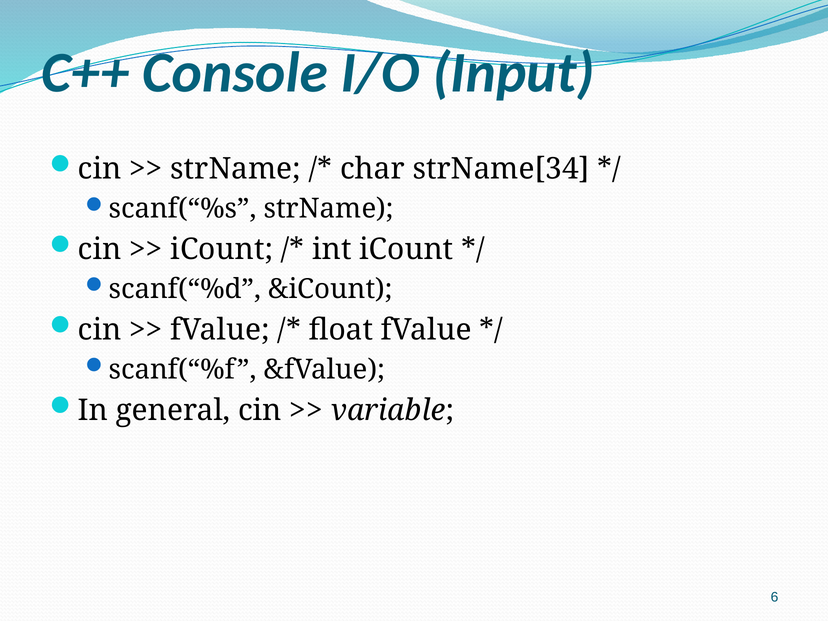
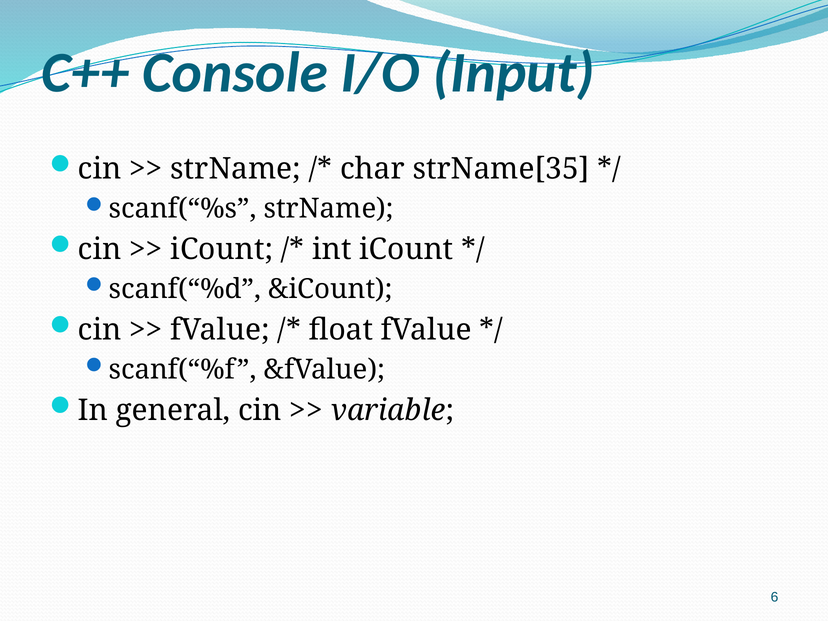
strName[34: strName[34 -> strName[35 (501, 169)
